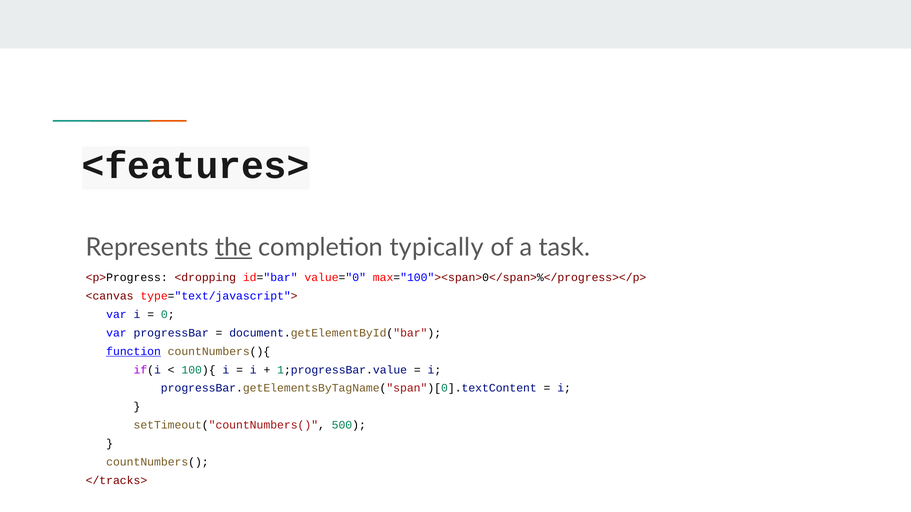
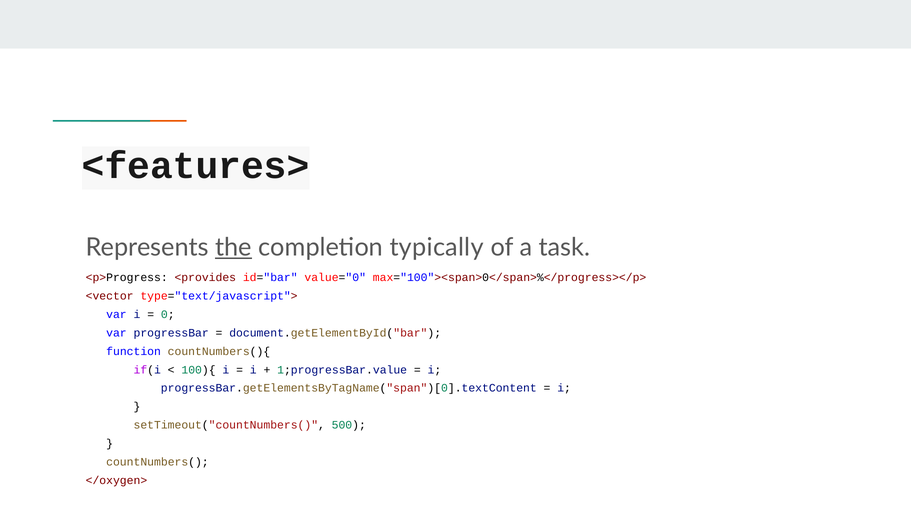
<dropping: <dropping -> <provides (205, 278)
<canvas: <canvas -> <vector (110, 296)
function underline: present -> none (134, 352)
</tracks>: </tracks> -> </oxygen> (116, 481)
